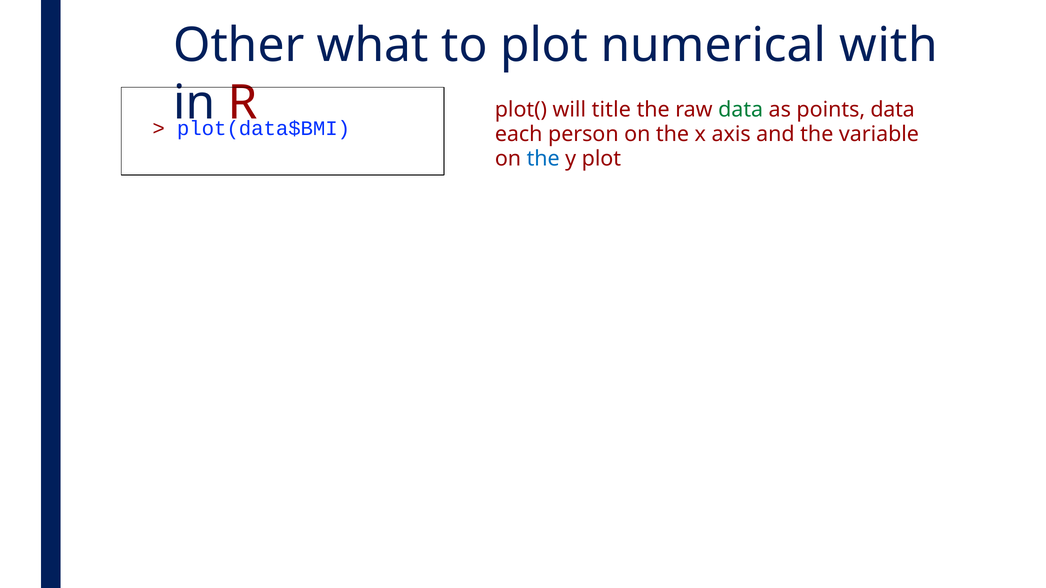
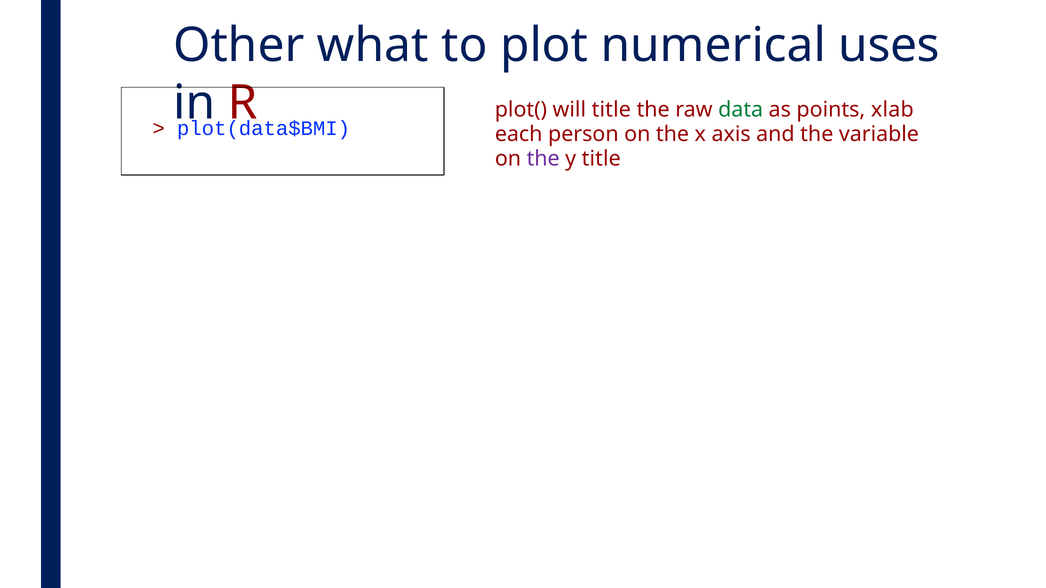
with: with -> uses (889, 45)
points data: data -> xlab (892, 110)
the colour: blue -> purple (543, 159)
y plot: plot -> title (601, 159)
